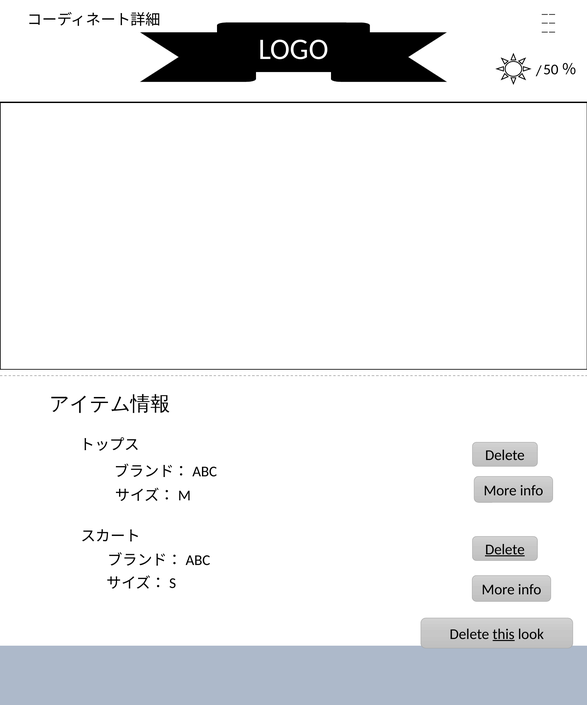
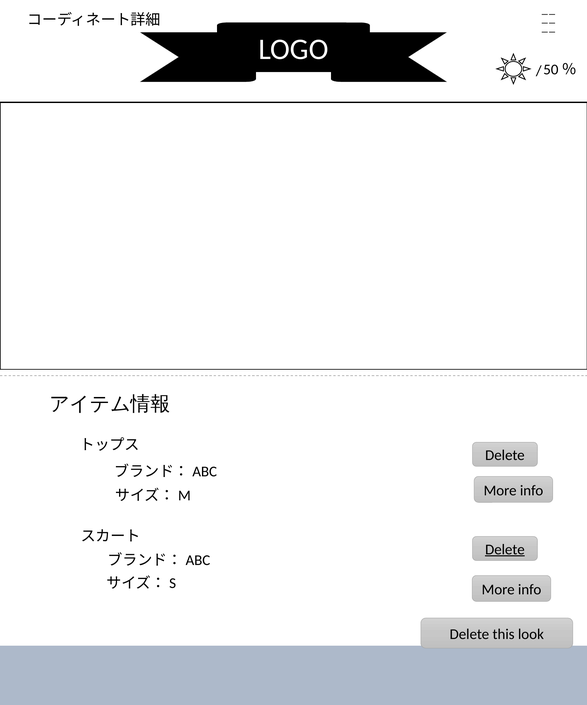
this underline: present -> none (504, 634)
